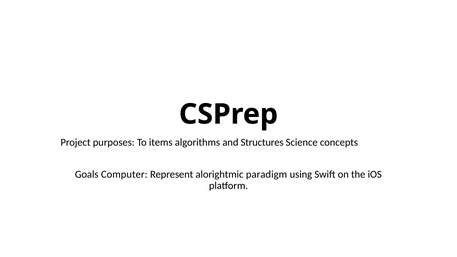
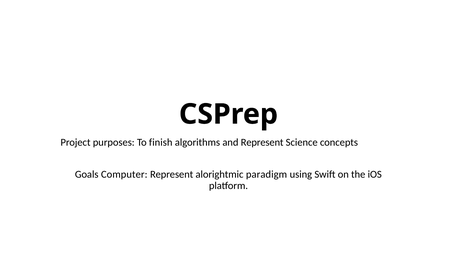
items: items -> finish (161, 142)
and Structures: Structures -> Represent (262, 142)
